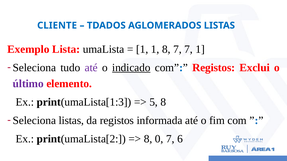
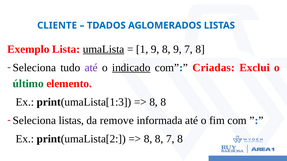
umaLista underline: none -> present (104, 49)
1 1: 1 -> 9 (155, 49)
8 7: 7 -> 9 (177, 49)
1: 1 -> 8 (200, 49)
com Registos: Registos -> Criadas (214, 68)
último colour: purple -> green (28, 84)
5: 5 -> 8 (154, 102)
da registos: registos -> remove (117, 121)
0: 0 -> 8 (159, 139)
6: 6 -> 8 (180, 139)
